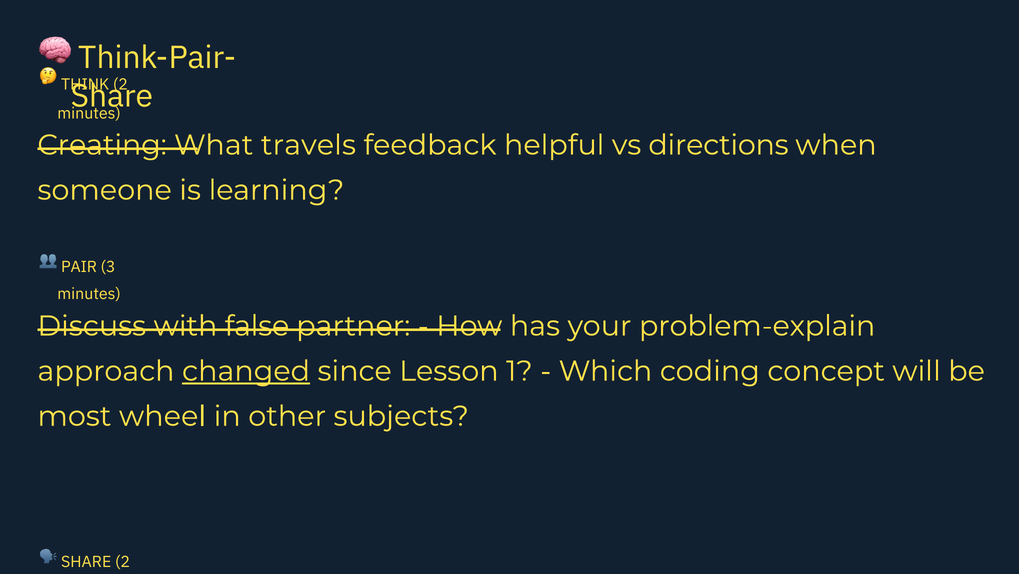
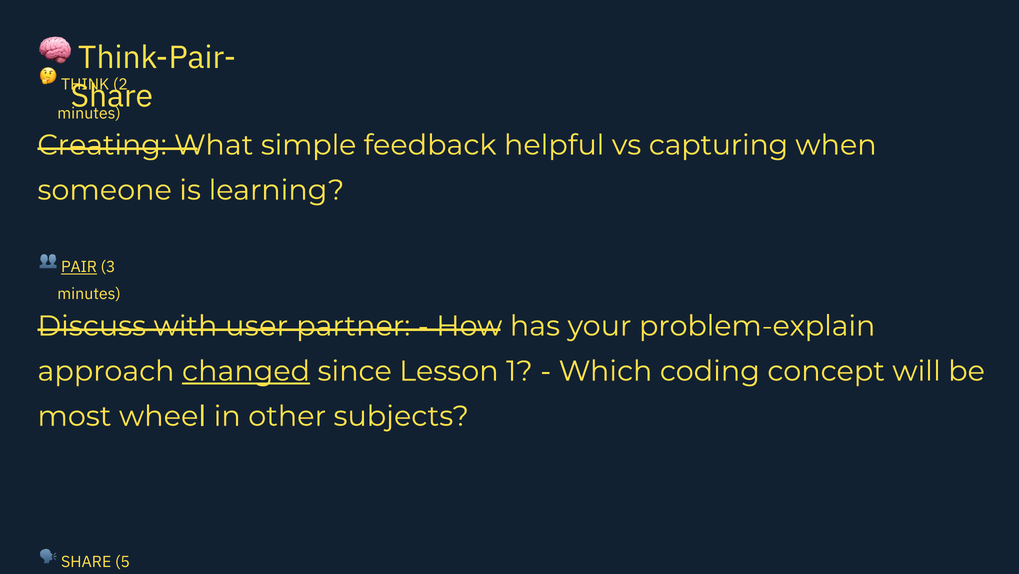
travels: travels -> simple (309, 145)
directions: directions -> capturing (718, 145)
PAIR underline: none -> present (79, 267)
false: false -> user (257, 326)
SHARE 2: 2 -> 5 (123, 562)
